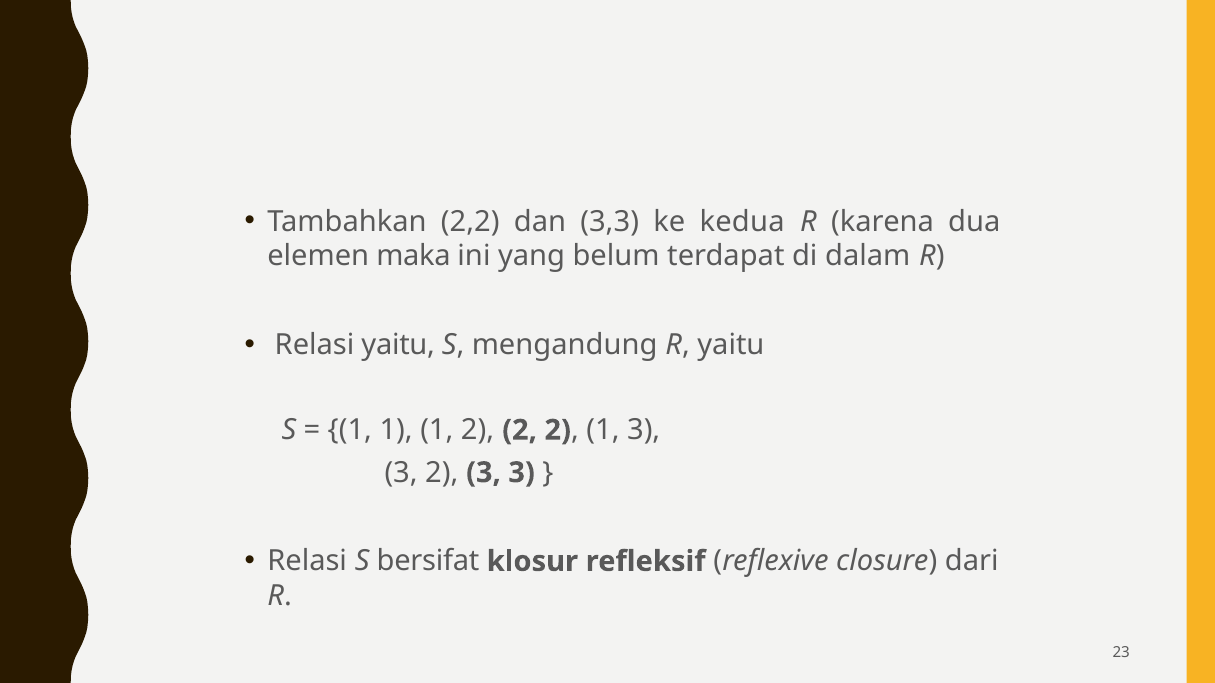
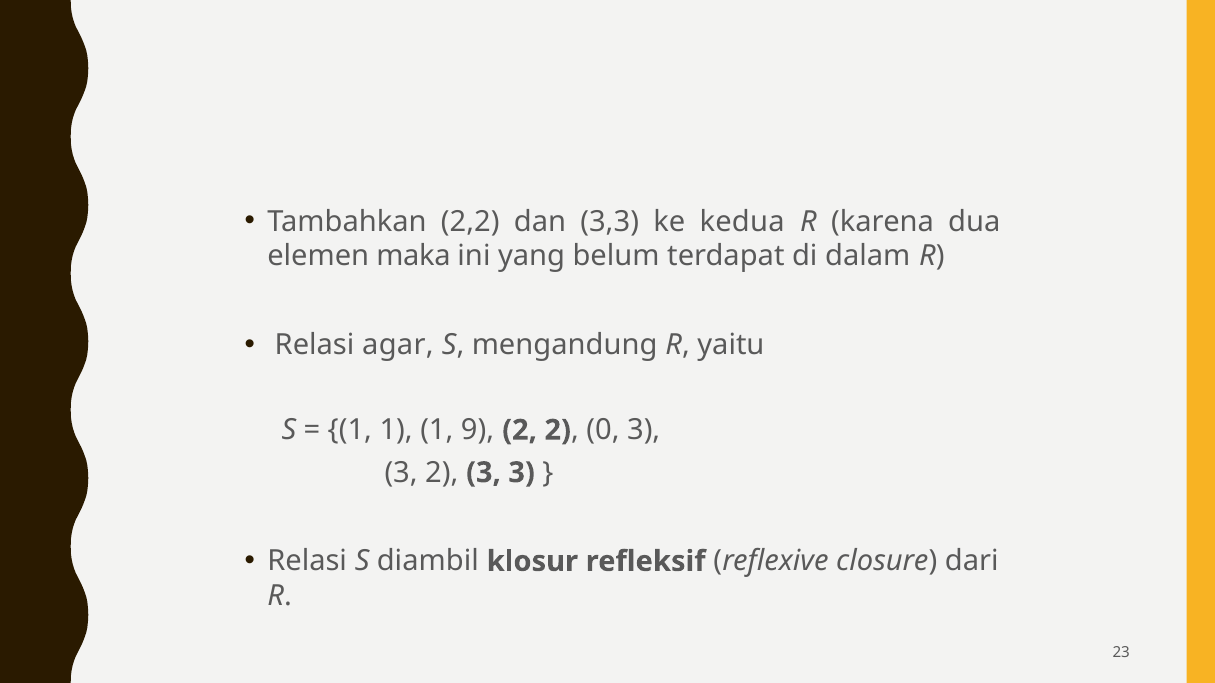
Relasi yaitu: yaitu -> agar (398, 345)
1 2: 2 -> 9 (478, 430)
1: 1 -> 0 (603, 430)
bersifat: bersifat -> diambil (428, 562)
